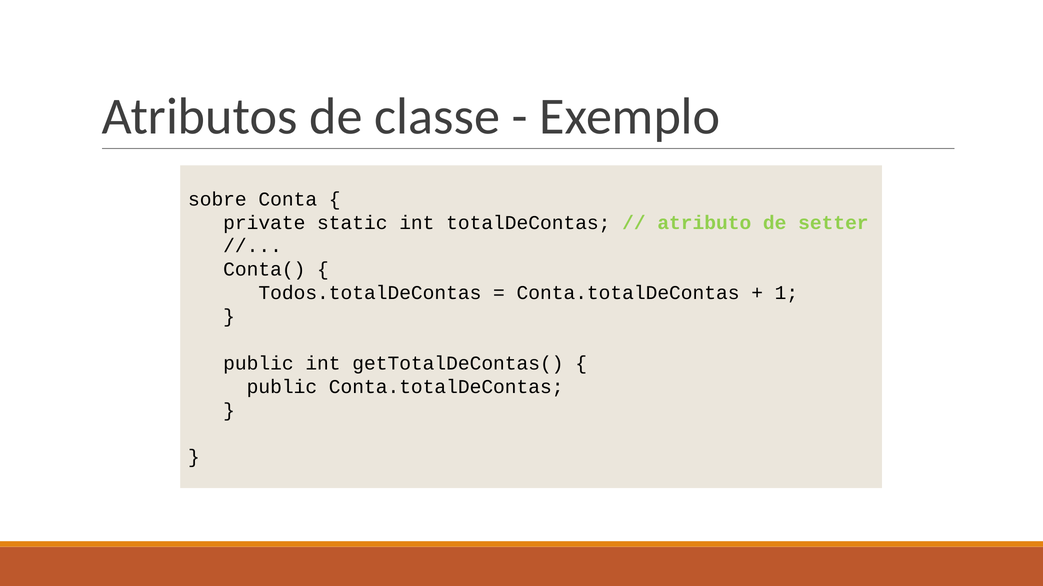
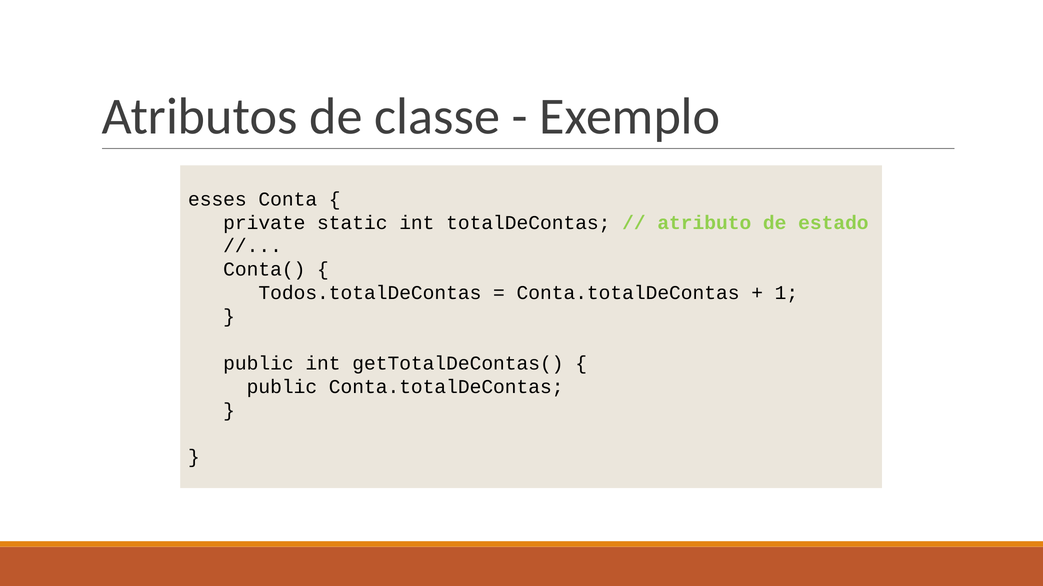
sobre: sobre -> esses (217, 199)
setter: setter -> estado (833, 223)
